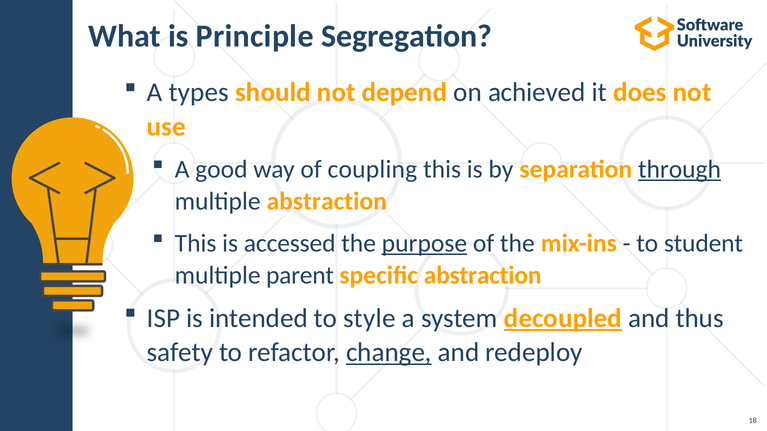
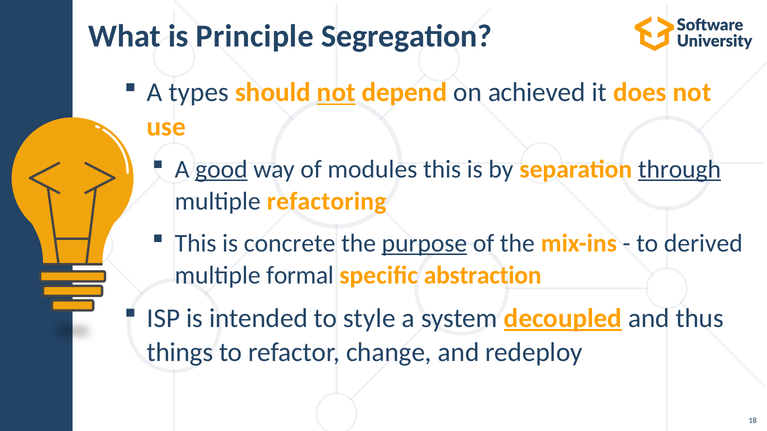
not underline: none -> present (336, 93)
good underline: none -> present (221, 169)
coupling: coupling -> modules (372, 169)
multiple abstraction: abstraction -> refactoring (327, 202)
accessed: accessed -> concrete (290, 243)
student: student -> derived (703, 243)
parent: parent -> formal (300, 276)
safety: safety -> things (180, 353)
change underline: present -> none (389, 353)
